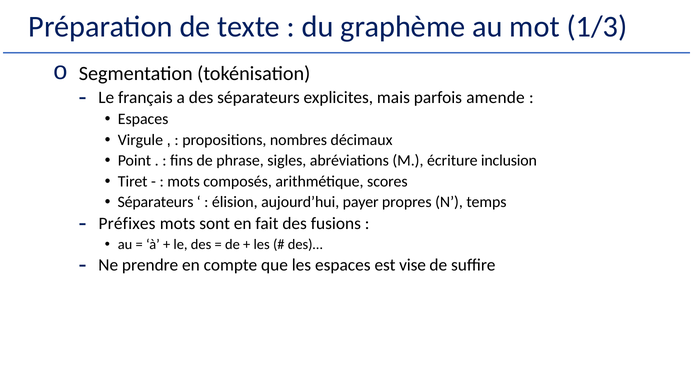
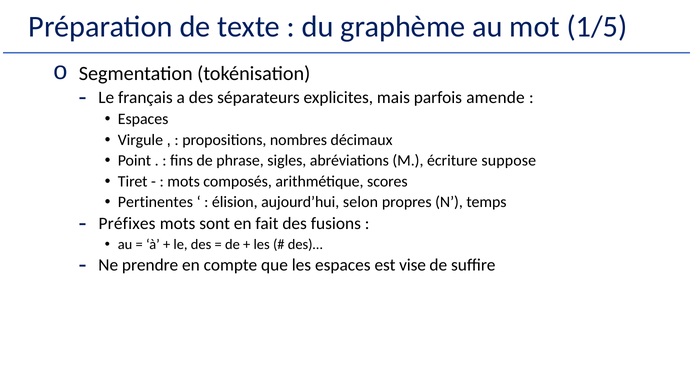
1/3: 1/3 -> 1/5 (597, 27)
inclusion: inclusion -> suppose (509, 161)
Séparateurs: Séparateurs -> Pertinentes (155, 202)
payer: payer -> selon (361, 202)
